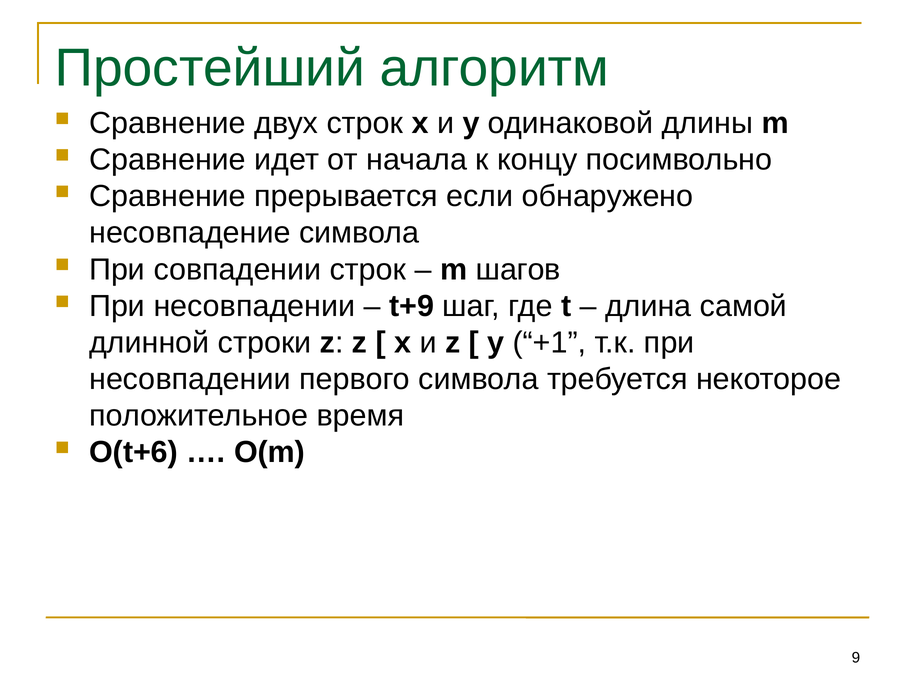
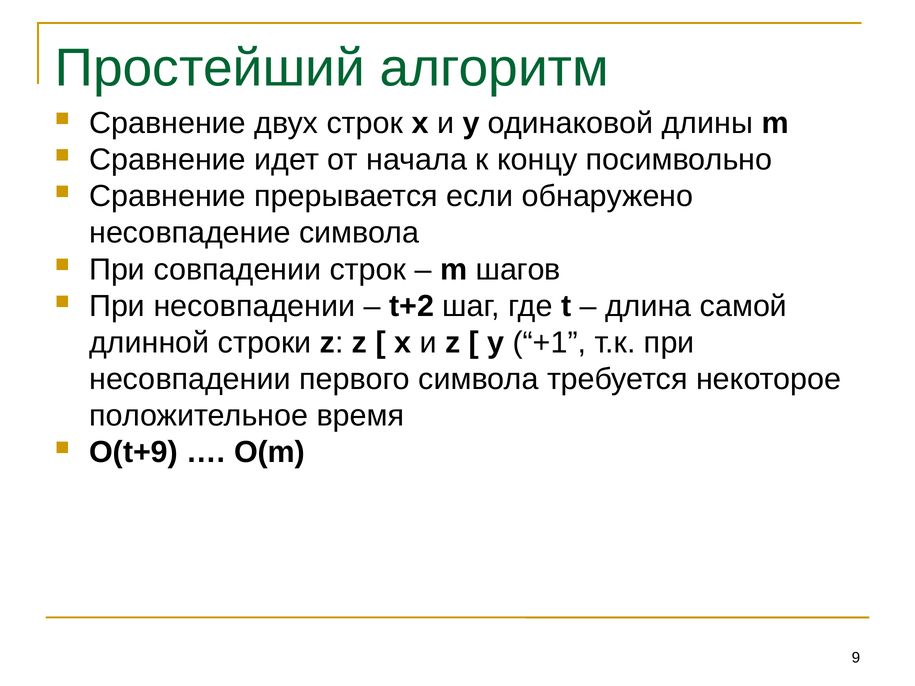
t+9: t+9 -> t+2 (412, 306)
O(t+6: O(t+6 -> O(t+9 (134, 453)
